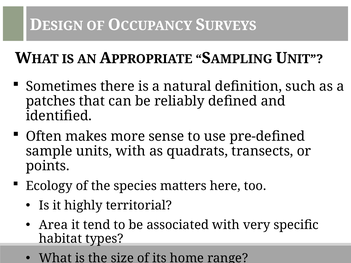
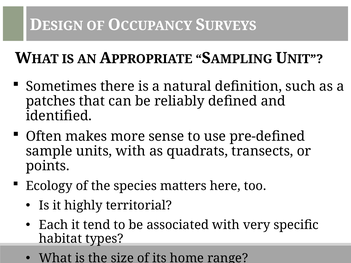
Area: Area -> Each (54, 225)
